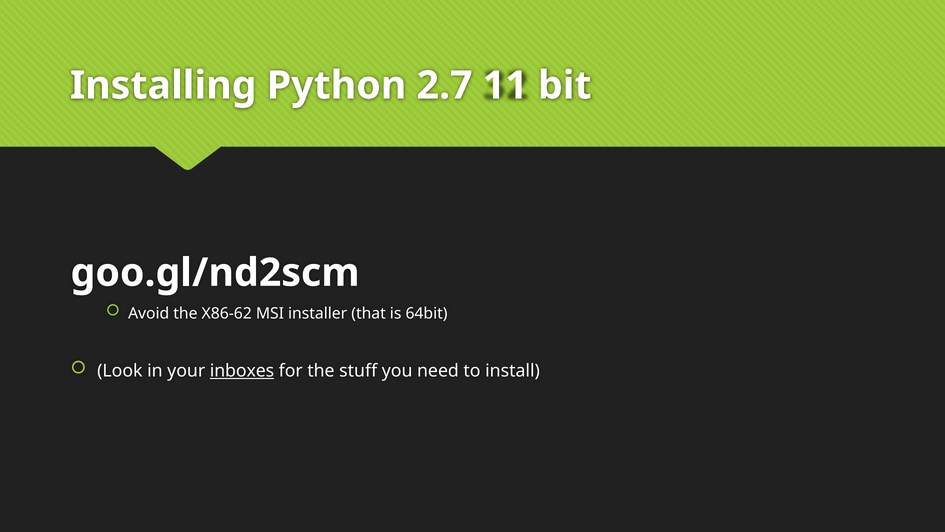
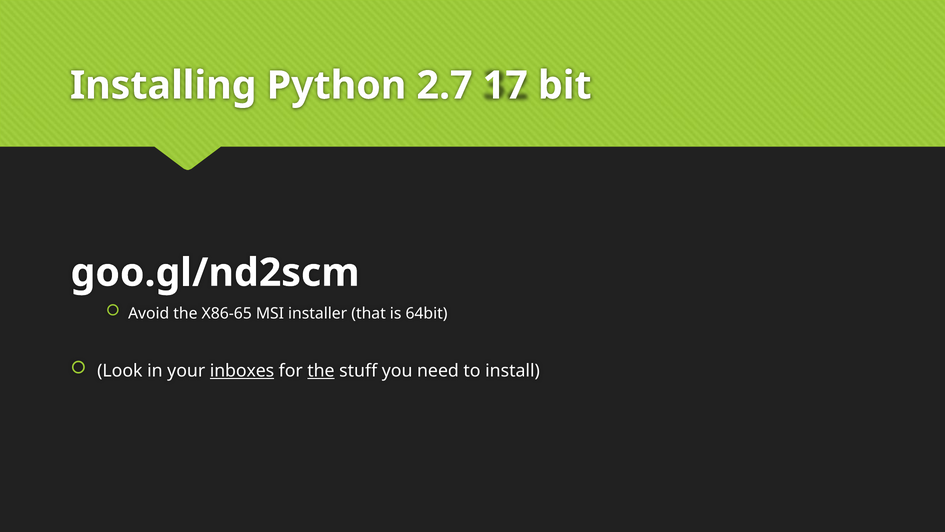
11: 11 -> 17 (505, 85)
X86-62: X86-62 -> X86-65 (227, 313)
the underline: none -> present (321, 371)
